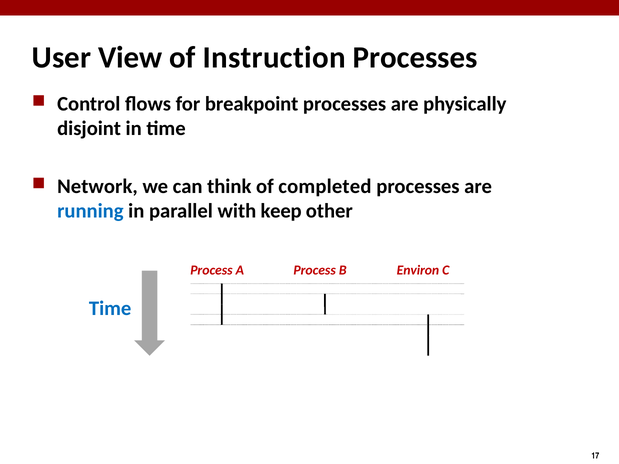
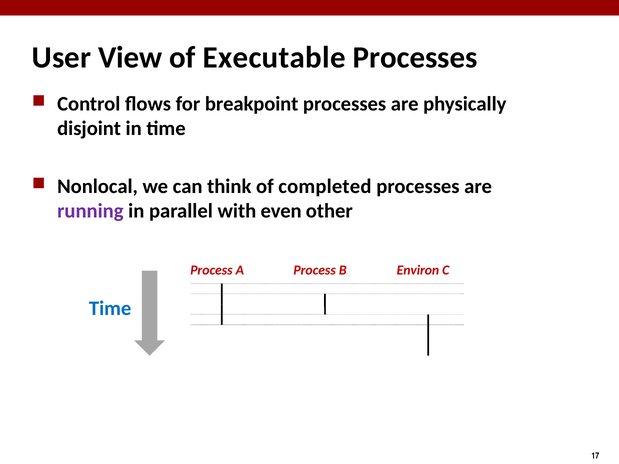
Instruction: Instruction -> Executable (274, 58)
Network: Network -> Nonlocal (98, 186)
running colour: blue -> purple (90, 211)
keep: keep -> even (281, 211)
